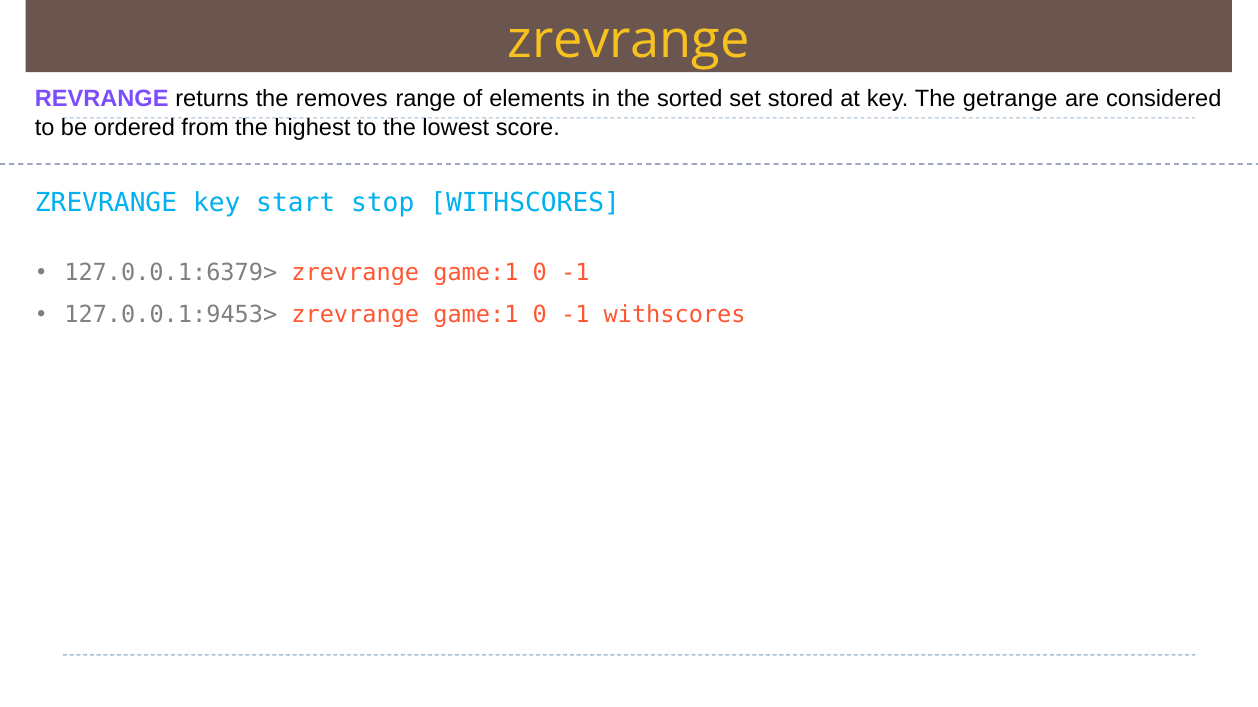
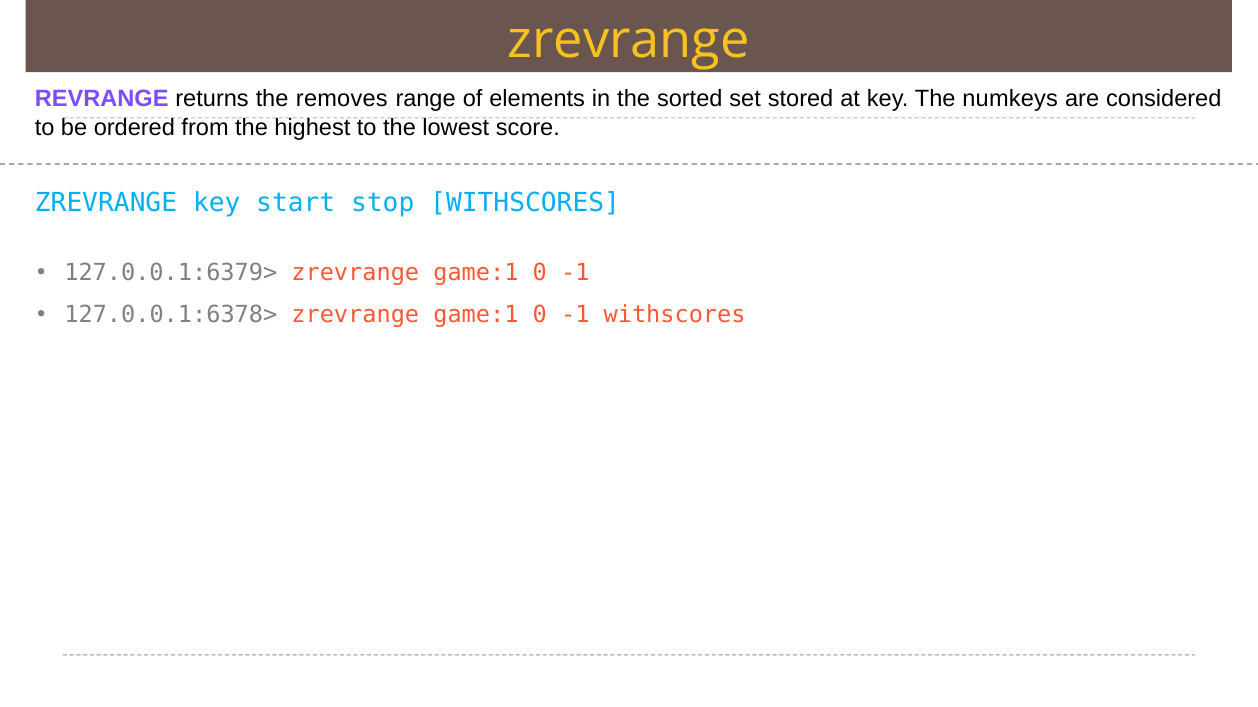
getrange: getrange -> numkeys (1010, 99)
127.0.0.1:9453>: 127.0.0.1:9453> -> 127.0.0.1:6378> (171, 315)
